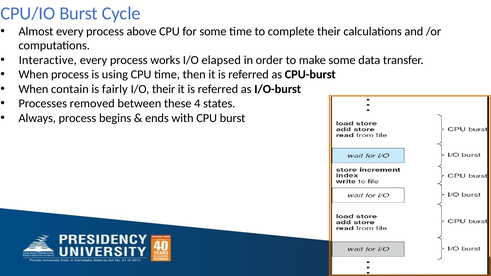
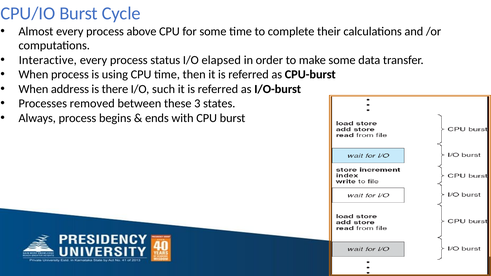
works: works -> status (165, 60)
contain: contain -> address (70, 89)
fairly: fairly -> there (115, 89)
I/O their: their -> such (164, 89)
4: 4 -> 3 (197, 104)
